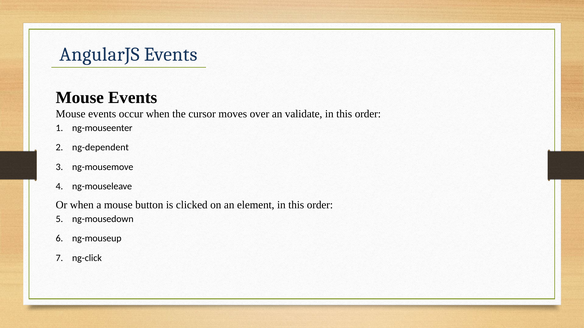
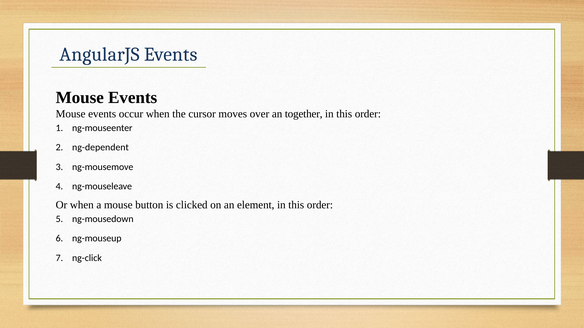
validate: validate -> together (304, 114)
